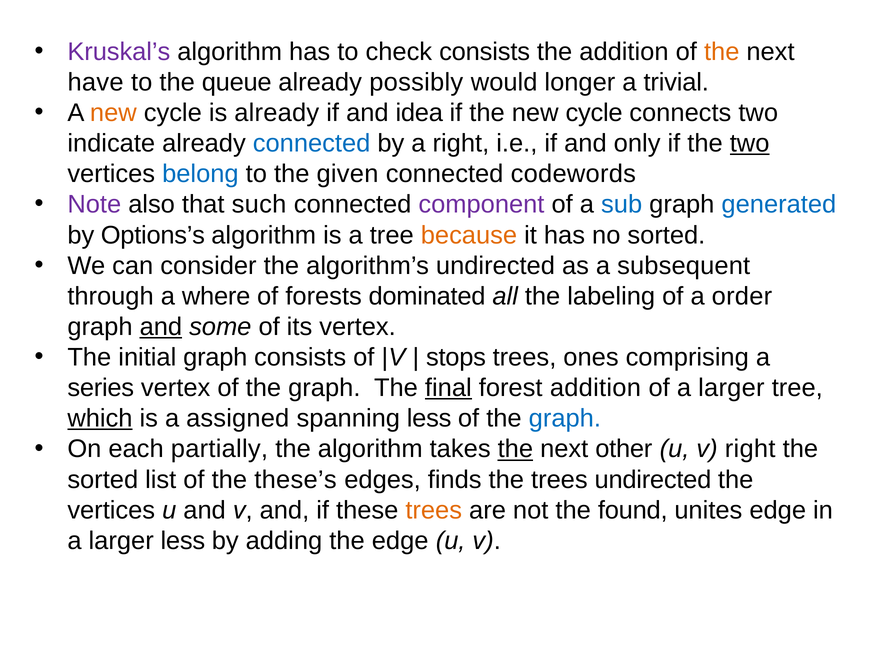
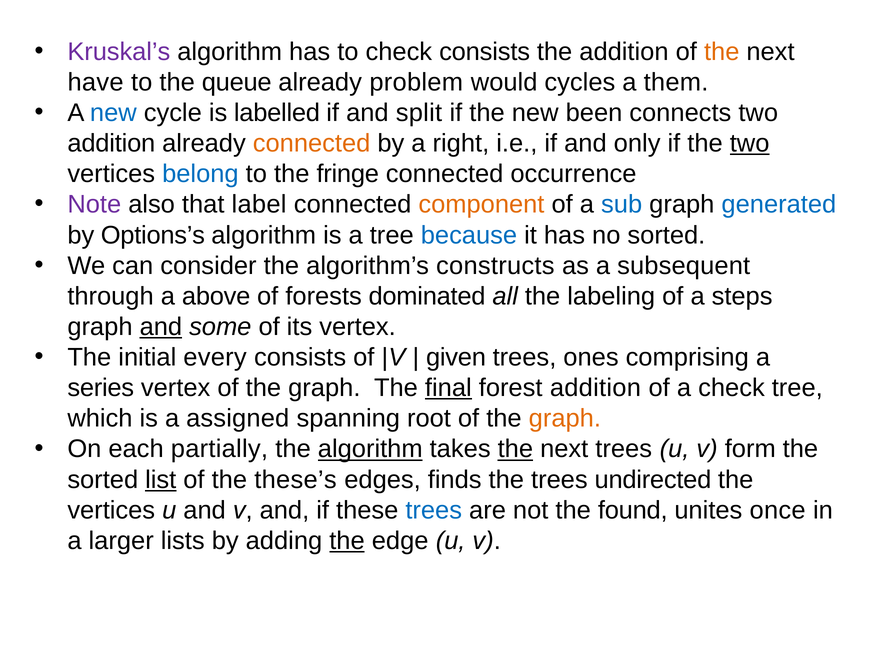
possibly: possibly -> problem (416, 82)
longer: longer -> cycles (580, 82)
trivial: trivial -> them (676, 82)
new colour: orange -> blue (113, 113)
is already: already -> labelled (277, 113)
idea: idea -> split (419, 113)
the new cycle: cycle -> been (594, 113)
indicate: indicate -> addition (111, 144)
connected colour: blue -> orange (312, 144)
given: given -> fringe (348, 174)
codewords: codewords -> occurrence (573, 174)
such: such -> label (259, 205)
component colour: purple -> orange (481, 205)
because colour: orange -> blue (469, 235)
algorithm’s undirected: undirected -> constructs (495, 266)
where: where -> above (216, 296)
order: order -> steps (742, 296)
initial graph: graph -> every (215, 358)
stops: stops -> given (456, 358)
of a larger: larger -> check (731, 388)
which underline: present -> none (100, 419)
spanning less: less -> root (429, 419)
graph colour: blue -> orange (565, 419)
algorithm underline: none -> present (370, 449)
next other: other -> trees (624, 449)
v right: right -> form (750, 449)
list underline: none -> present (161, 480)
trees colour: orange -> blue (434, 511)
unites edge: edge -> once (778, 511)
larger less: less -> lists (183, 541)
the underline: none -> present (347, 541)
